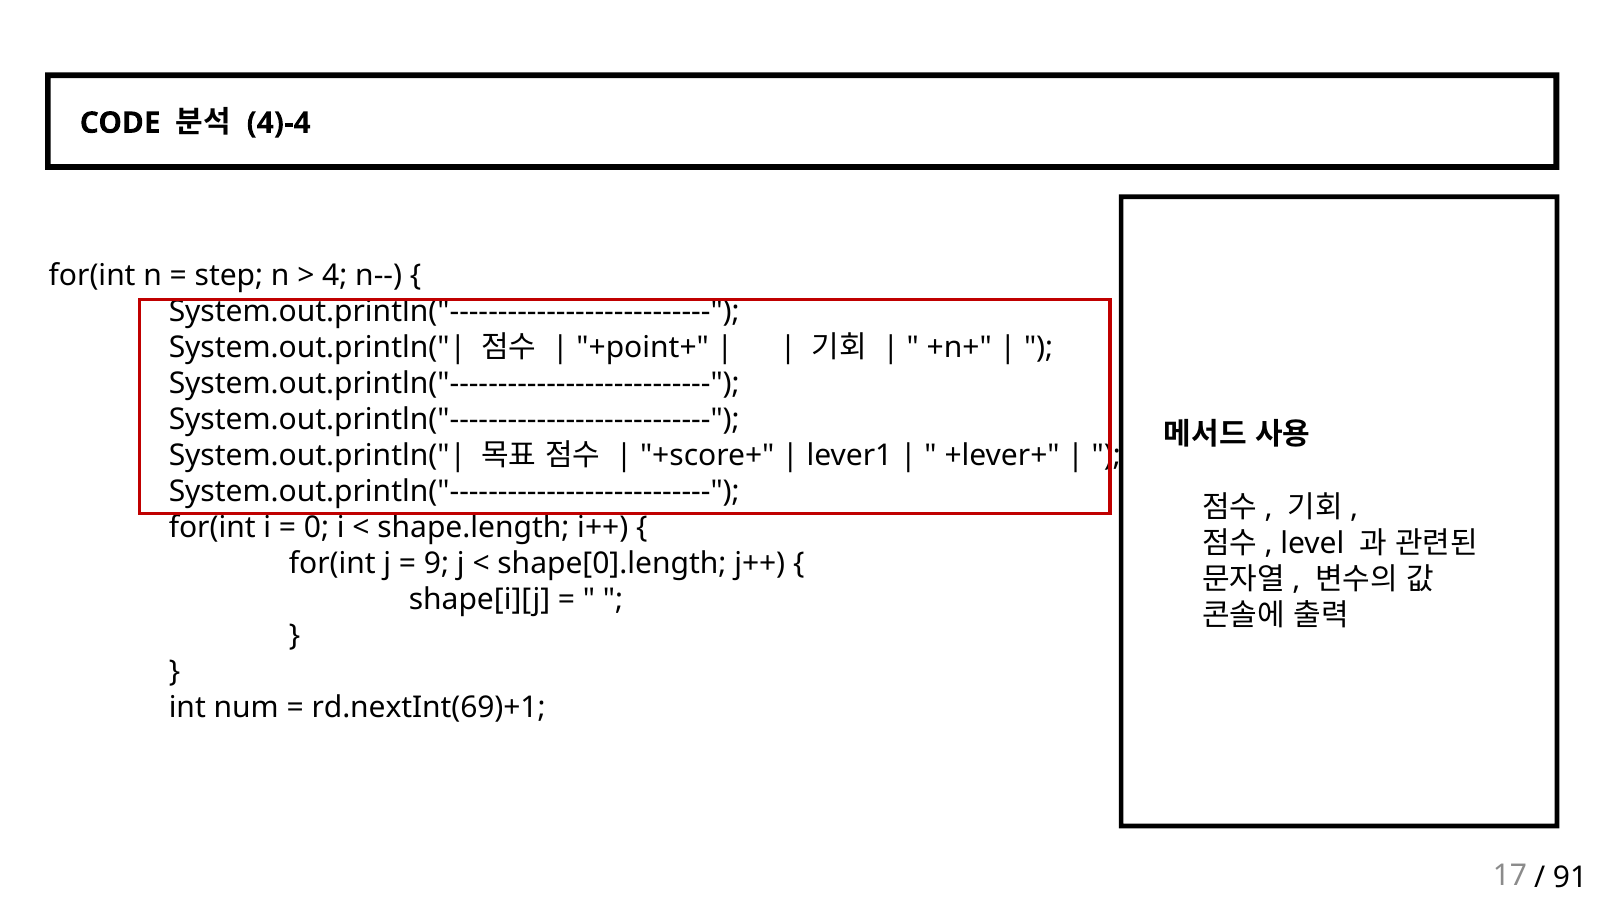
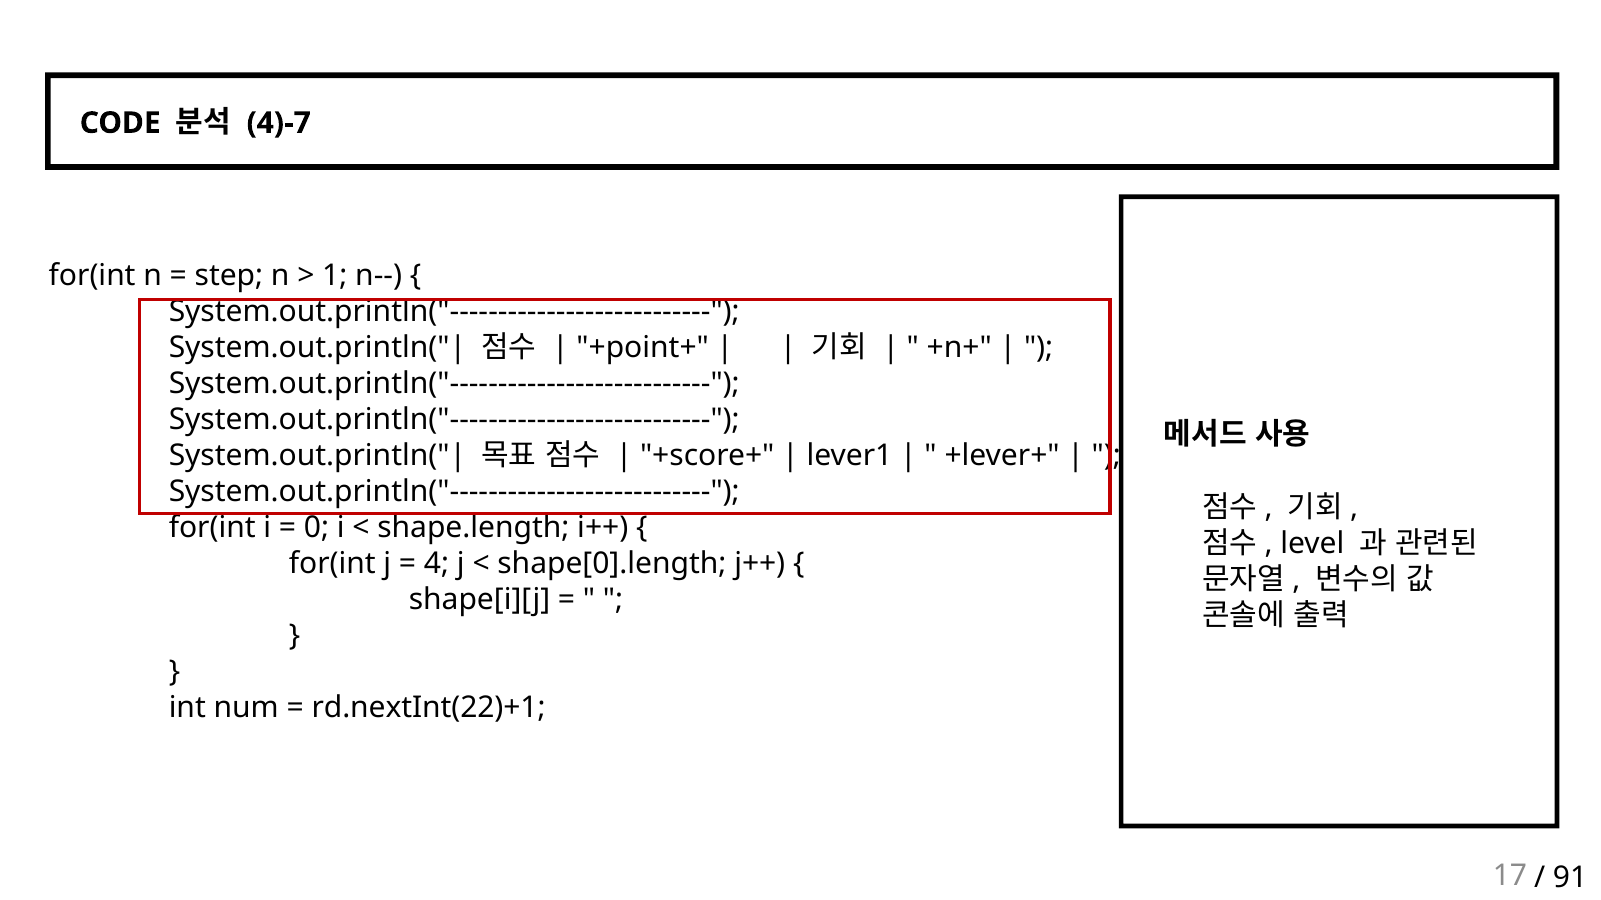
4)-4: 4)-4 -> 4)-7 (279, 123)
4: 4 -> 1 (335, 276)
9: 9 -> 4 (437, 564)
rd.nextInt(69)+1: rd.nextInt(69)+1 -> rd.nextInt(22)+1 (429, 708)
